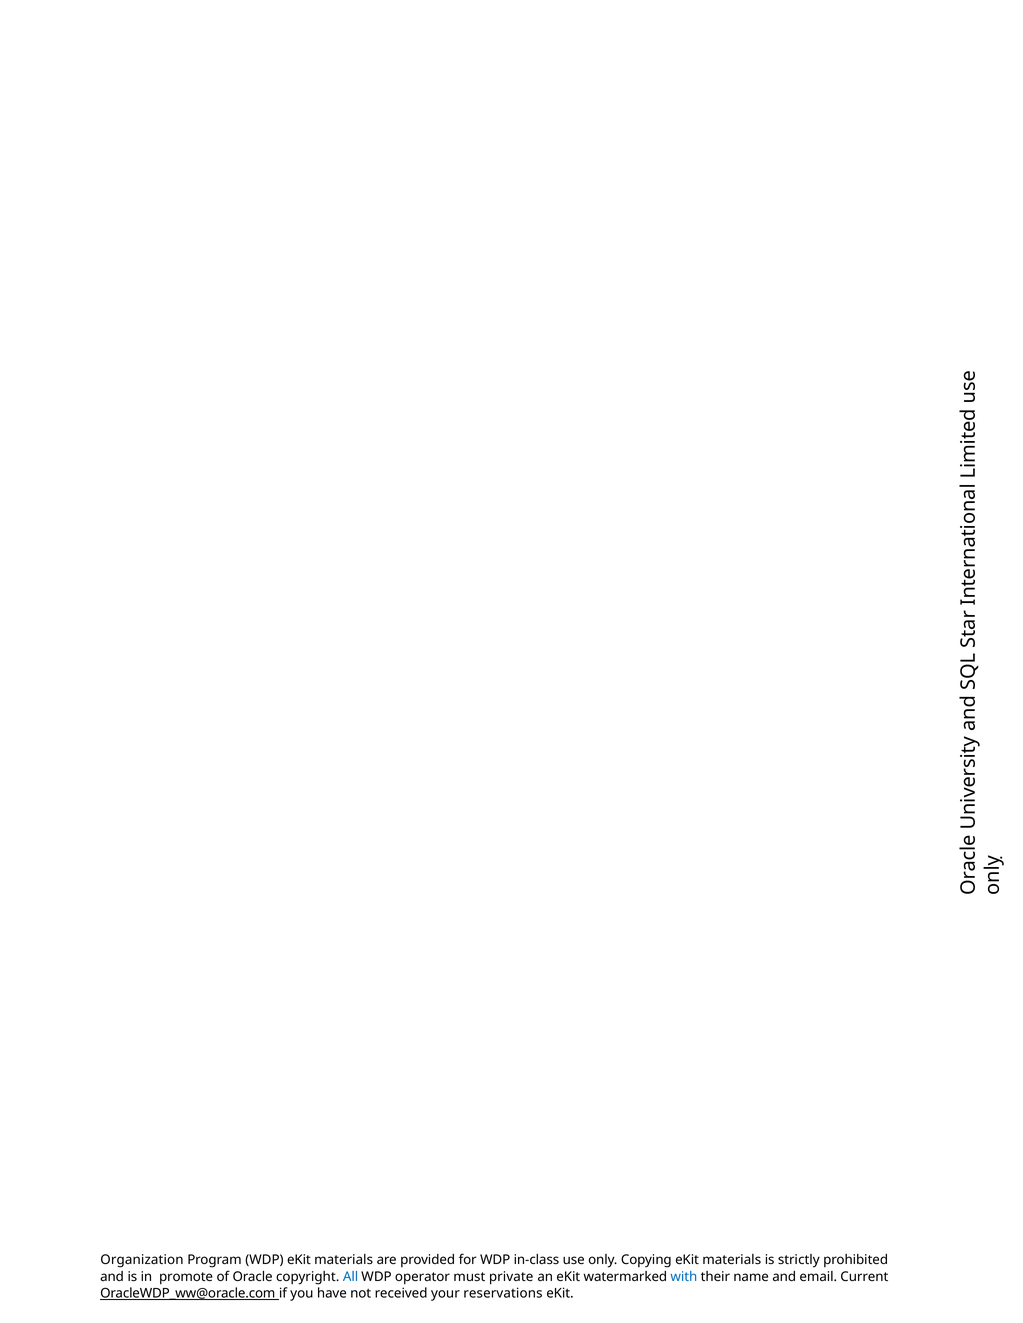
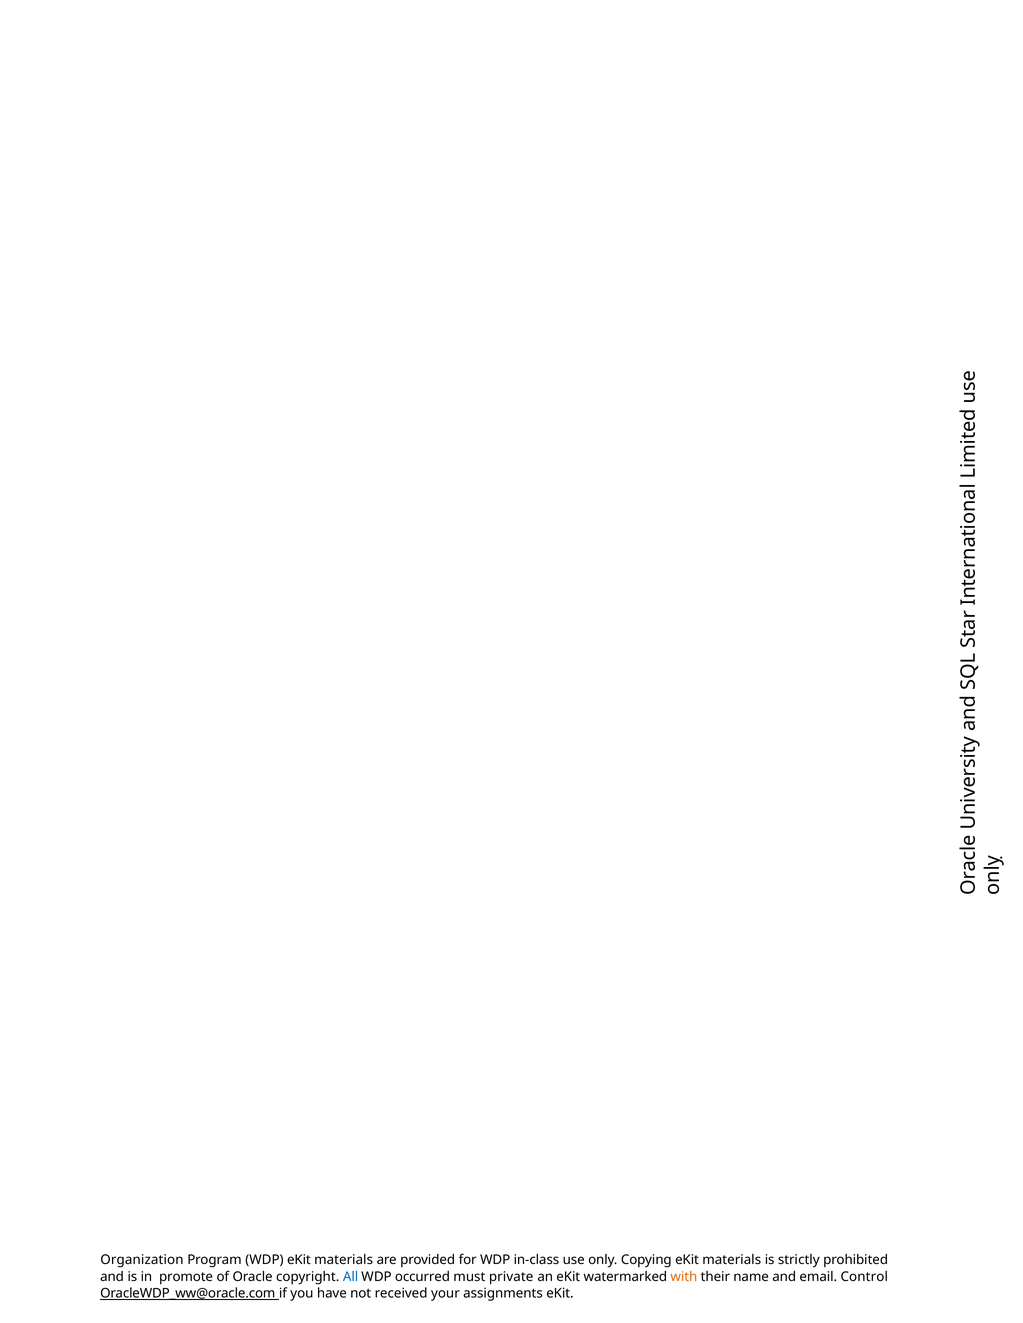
operator: operator -> occurred (422, 1278)
with colour: blue -> orange (684, 1278)
Current: Current -> Control (864, 1278)
reservations: reservations -> assignments (503, 1294)
